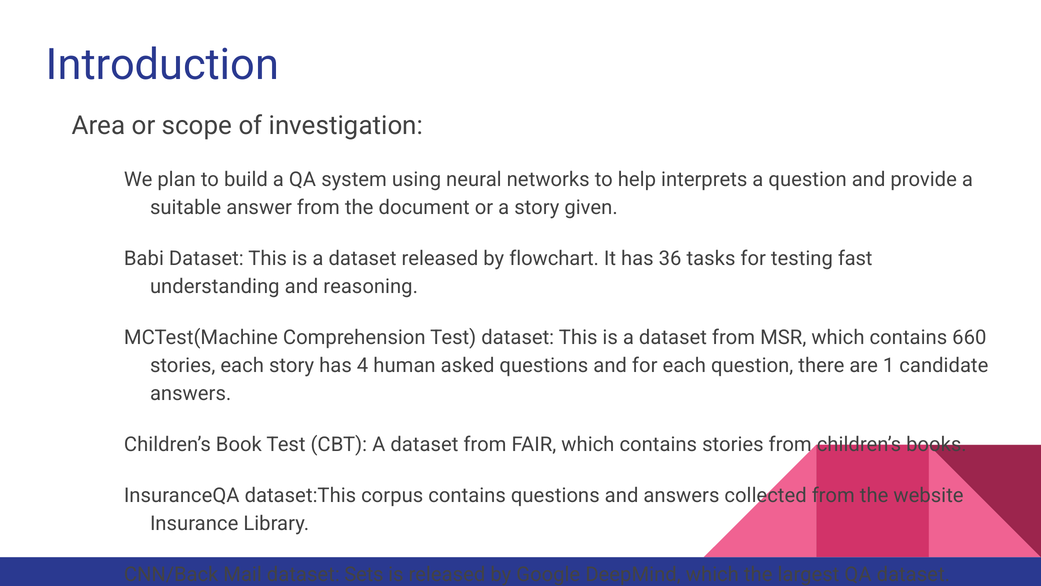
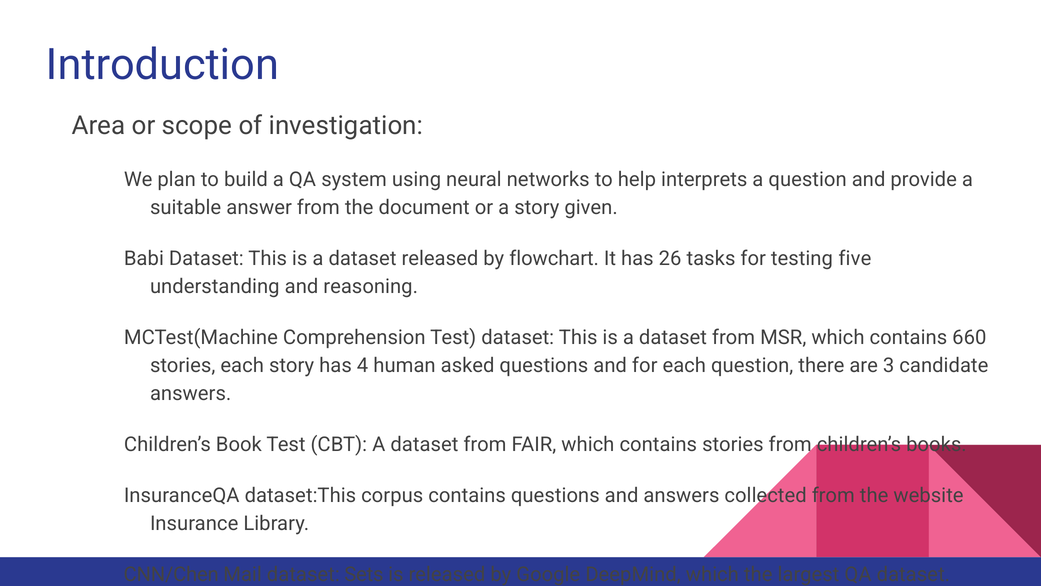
36: 36 -> 26 (670, 258)
fast: fast -> five (855, 258)
1: 1 -> 3 (889, 365)
CNN/Back: CNN/Back -> CNN/Chen (171, 574)
